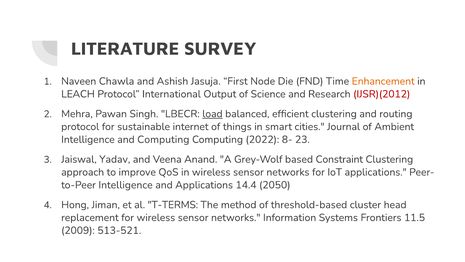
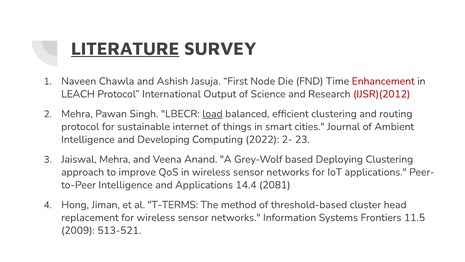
LITERATURE underline: none -> present (125, 49)
Enhancement colour: orange -> red (383, 81)
and Computing: Computing -> Developing (163, 139)
8-: 8- -> 2- (287, 139)
Jaiswal Yadav: Yadav -> Mehra (115, 159)
Constraint: Constraint -> Deploying (339, 159)
2050: 2050 -> 2081 (275, 185)
